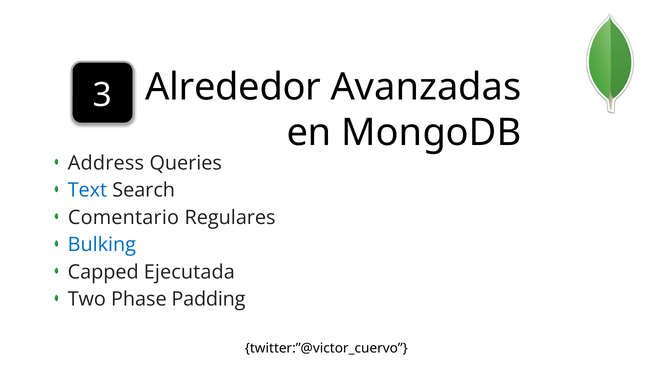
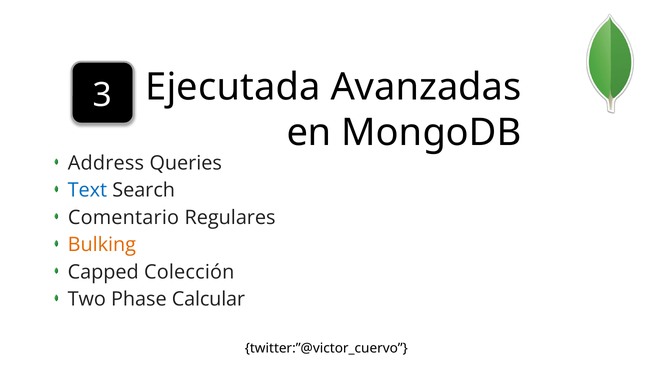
Alrededor: Alrededor -> Ejecutada (233, 87)
Bulking colour: blue -> orange (102, 245)
Ejecutada: Ejecutada -> Colección (189, 272)
Padding: Padding -> Calcular (208, 300)
